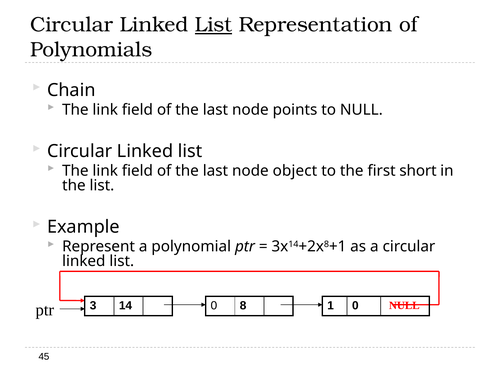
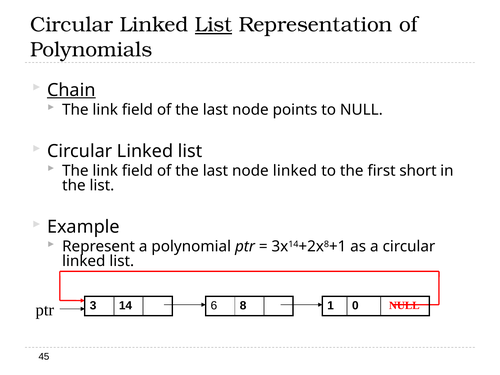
Chain underline: none -> present (71, 90)
node object: object -> linked (295, 171)
14 0: 0 -> 6 (214, 306)
